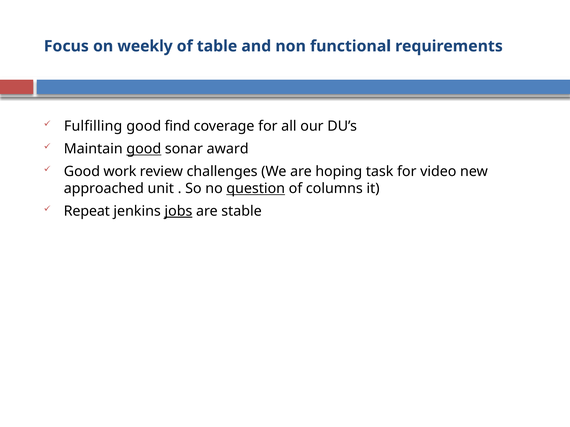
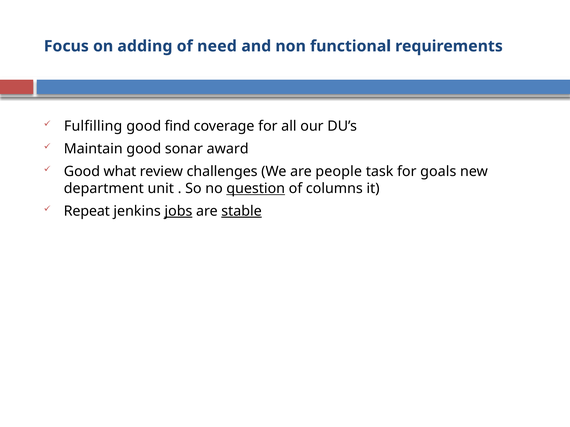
weekly: weekly -> adding (145, 46)
table: table -> need (217, 46)
good underline: present -> none (144, 149)
work: work -> what (120, 172)
hoping: hoping -> people (339, 172)
video: video -> goals (438, 172)
approached: approached -> department (104, 189)
stable underline: none -> present (242, 211)
